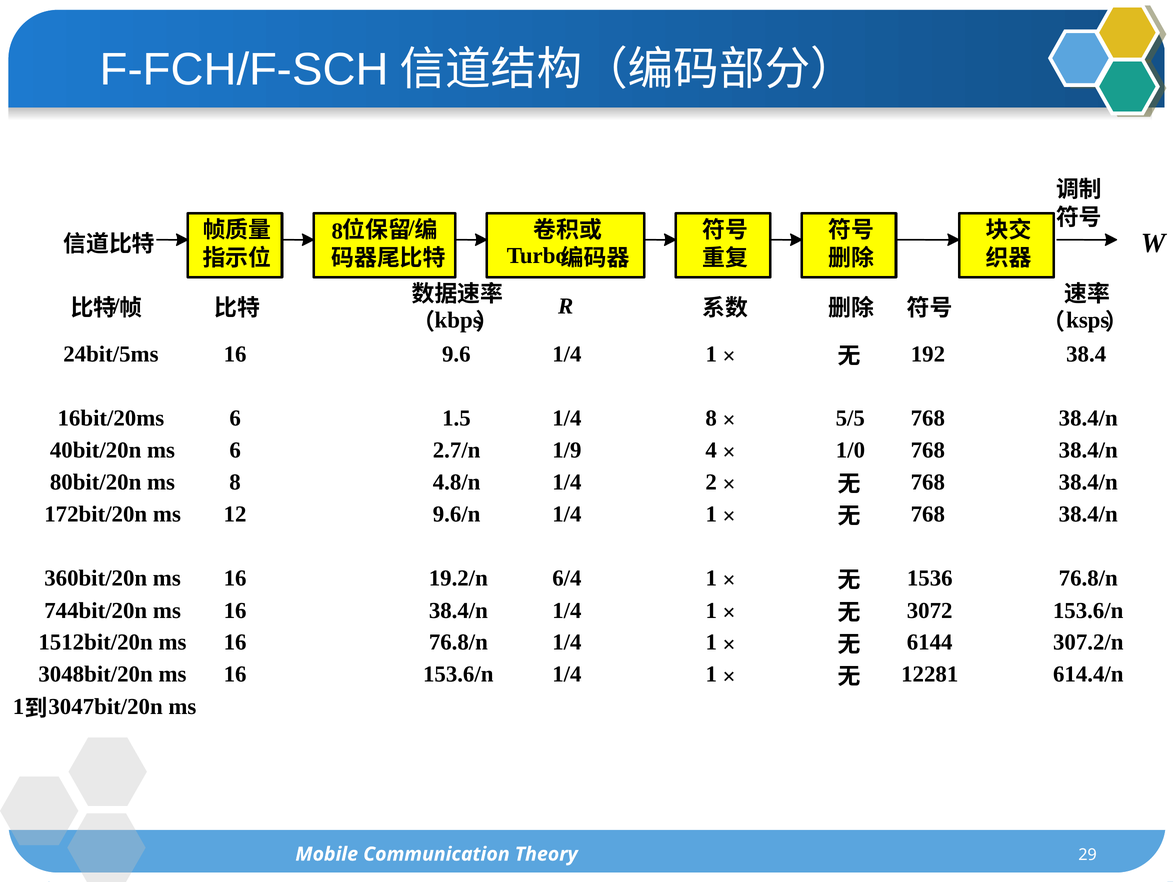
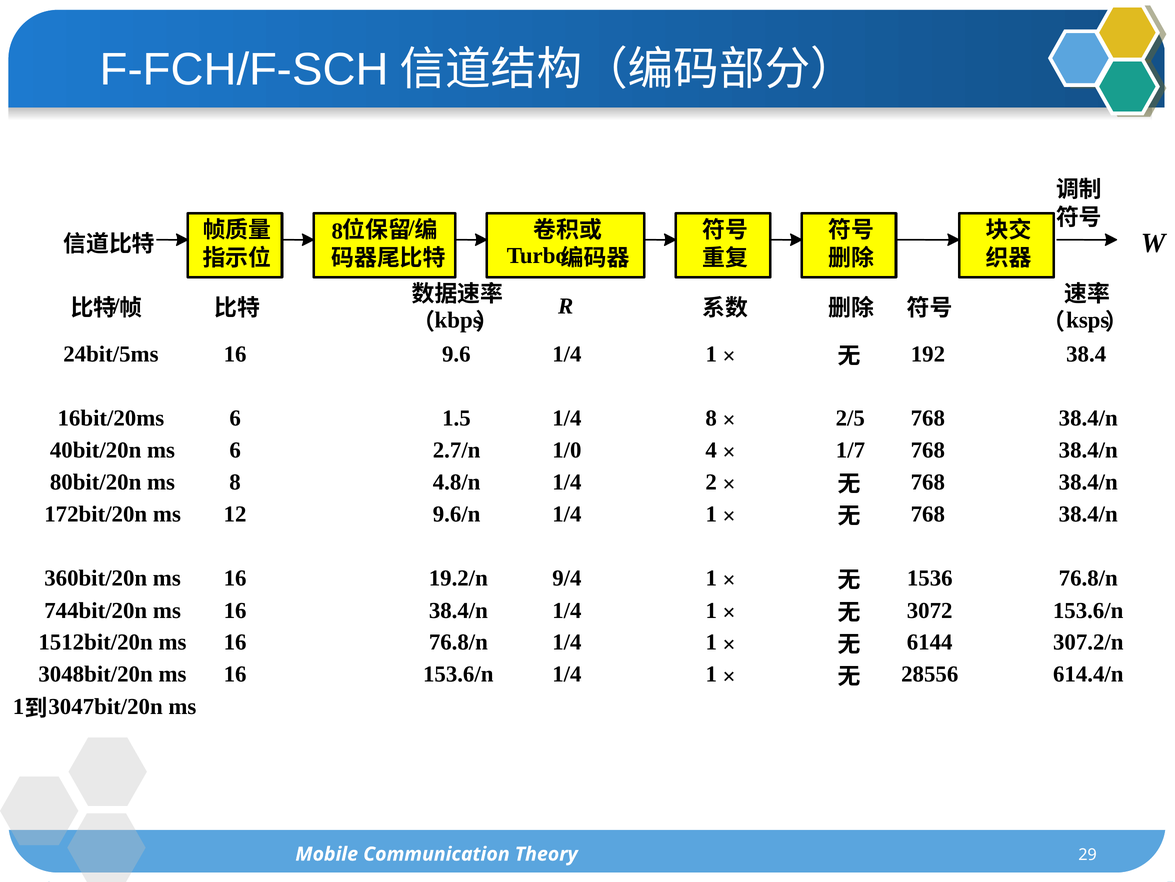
5/5: 5/5 -> 2/5 (850, 418)
1/9: 1/9 -> 1/0 (567, 450)
1/0: 1/0 -> 1/7 (850, 450)
6/4: 6/4 -> 9/4 (567, 578)
12281: 12281 -> 28556 (930, 674)
